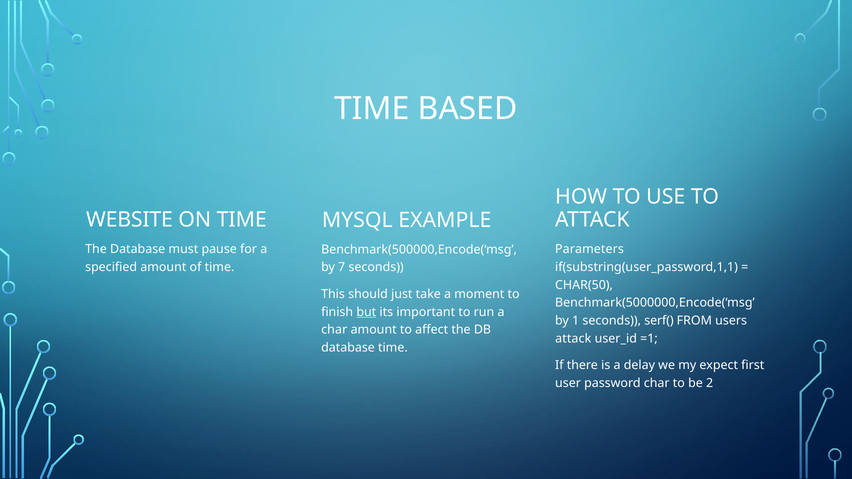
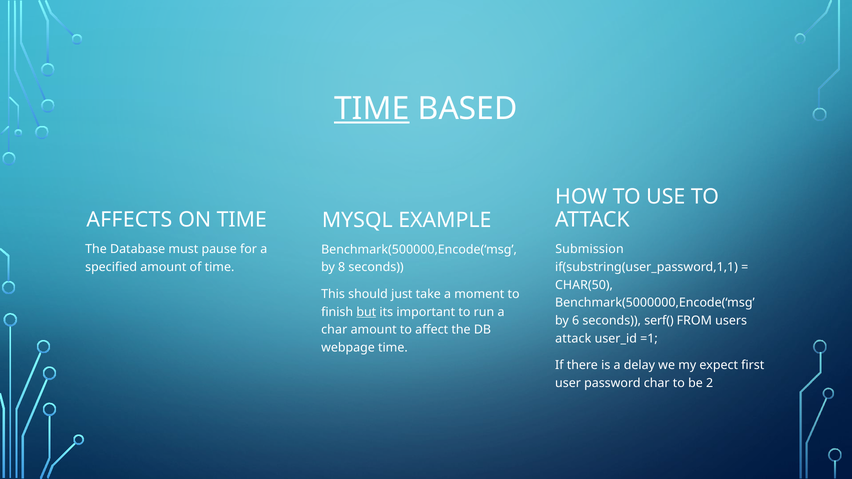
TIME underline: none -> present (372, 109)
WEBSITE: WEBSITE -> AFFECTS (129, 220)
Parameters: Parameters -> Submission (589, 249)
7: 7 -> 8 (342, 267)
1: 1 -> 6 (576, 321)
database: database -> webpage (348, 348)
